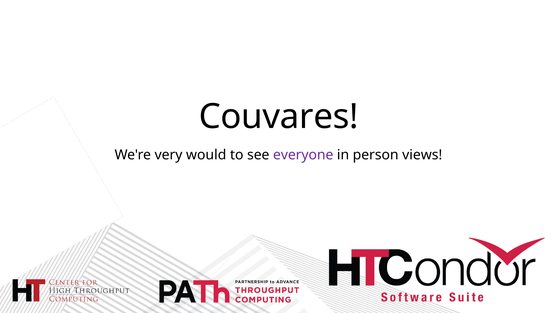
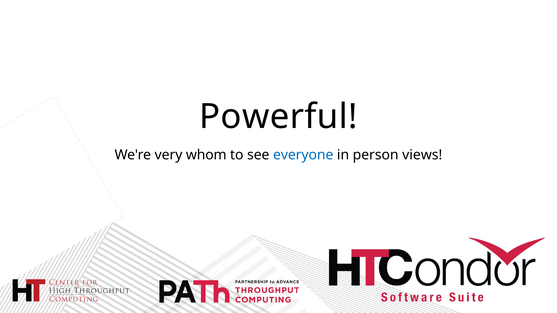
Couvares: Couvares -> Powerful (278, 117)
would: would -> whom (206, 155)
everyone colour: purple -> blue (303, 155)
